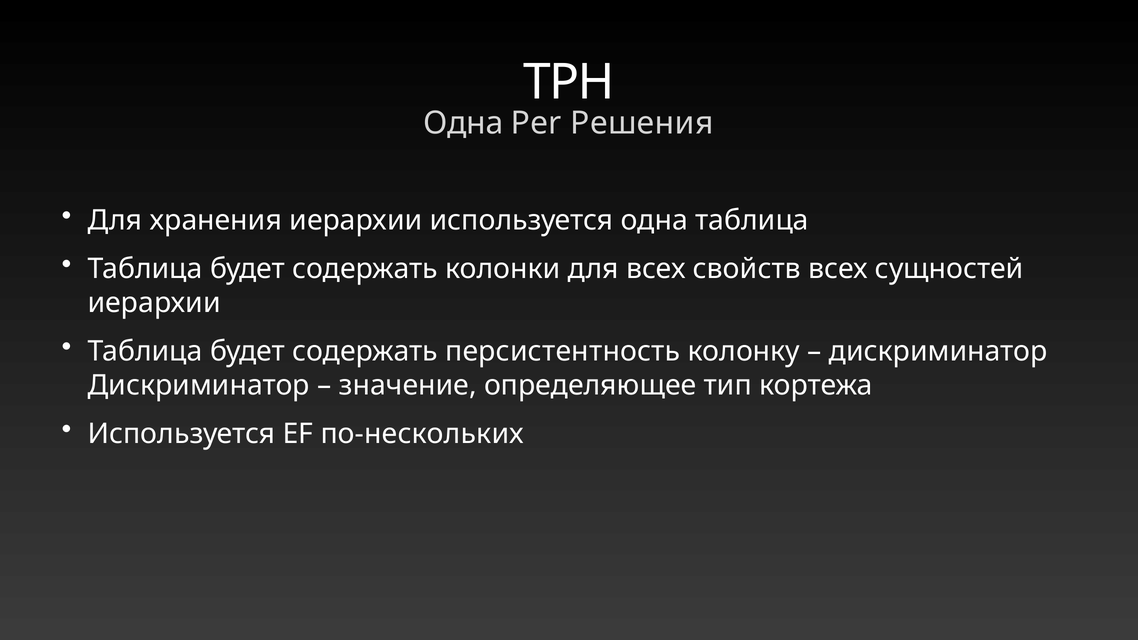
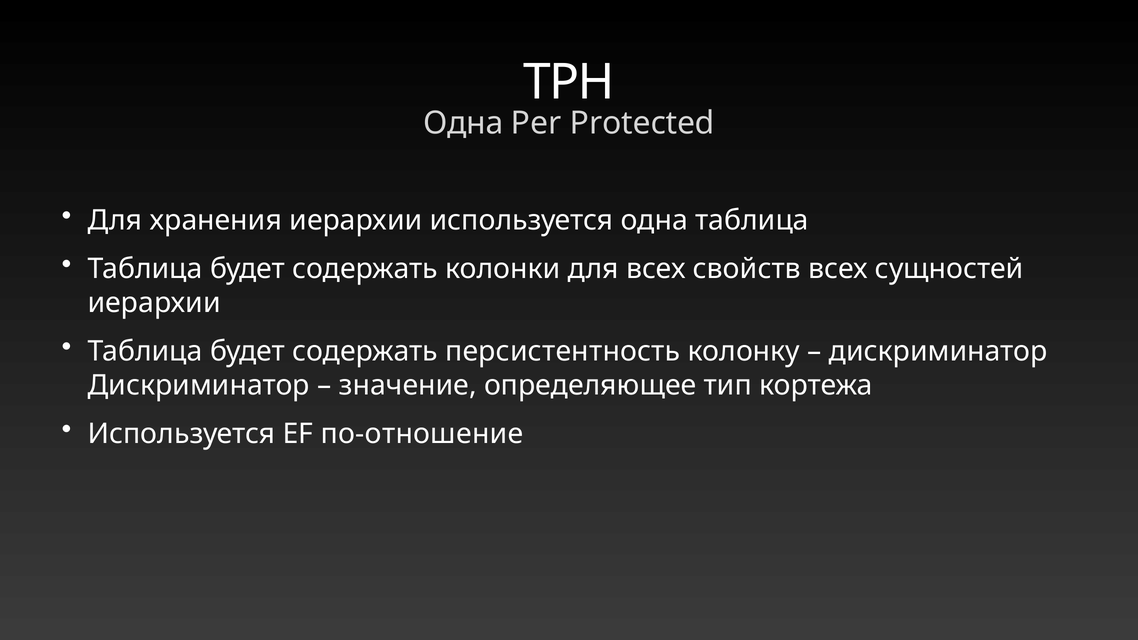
Решения: Решения -> Protected (642, 123)
по-нескольких: по-нескольких -> по-отношение (422, 434)
